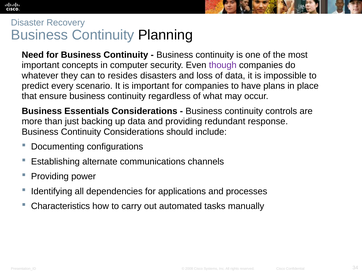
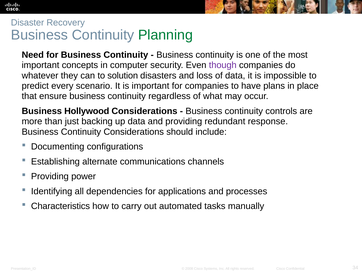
Planning colour: black -> green (165, 35)
resides: resides -> solution (123, 75)
Essentials: Essentials -> Hollywood (87, 111)
